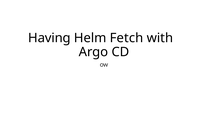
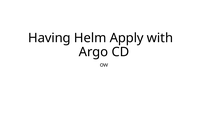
Fetch: Fetch -> Apply (127, 38)
